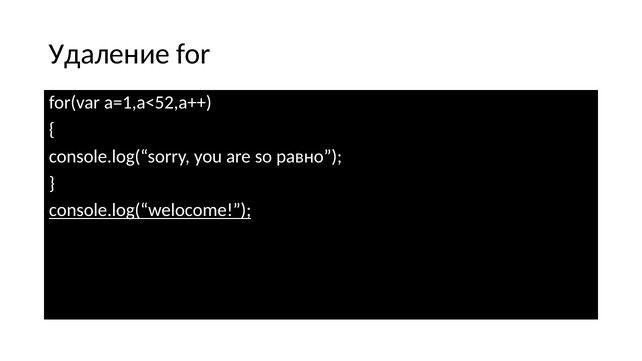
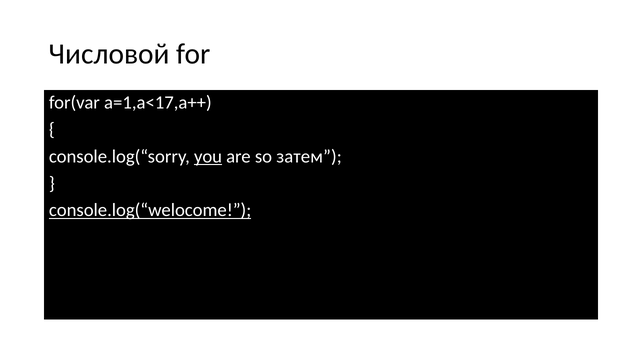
Удаление: Удаление -> Числовой (109, 54)
a=1,a<52,a++: a=1,a<52,a++ -> a=1,a<17,a++ (158, 103)
you underline: none -> present (208, 157)
равно: равно -> затем (309, 157)
